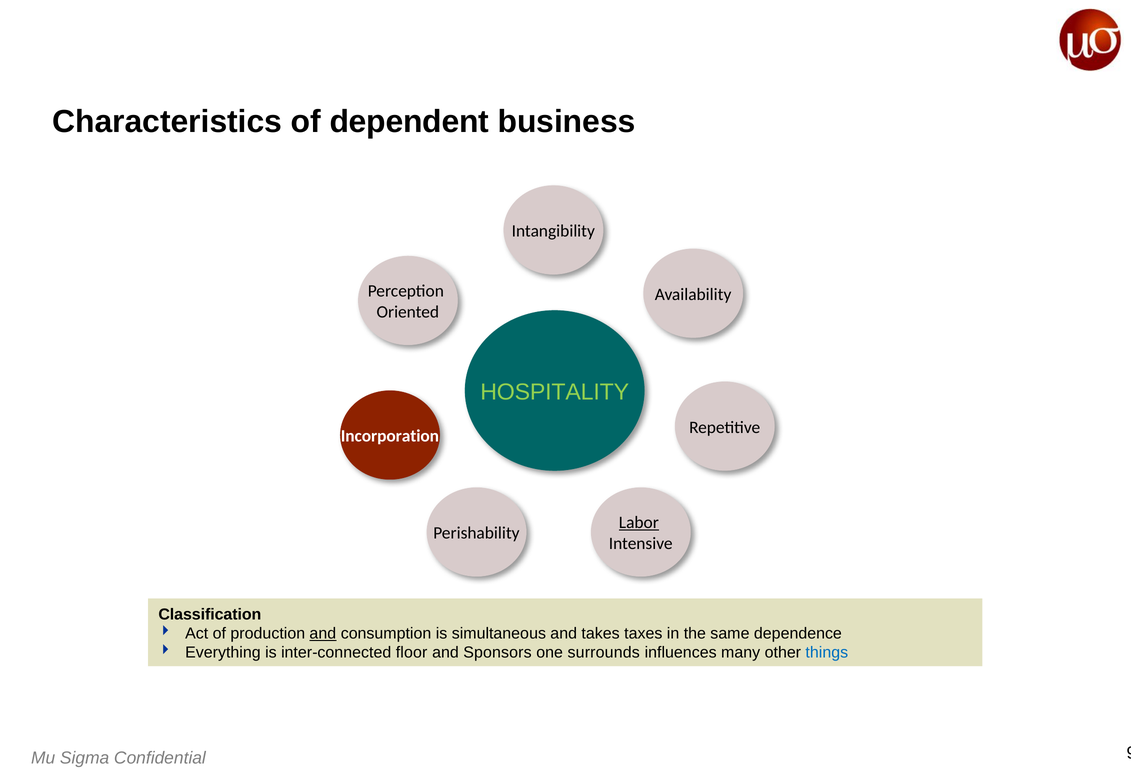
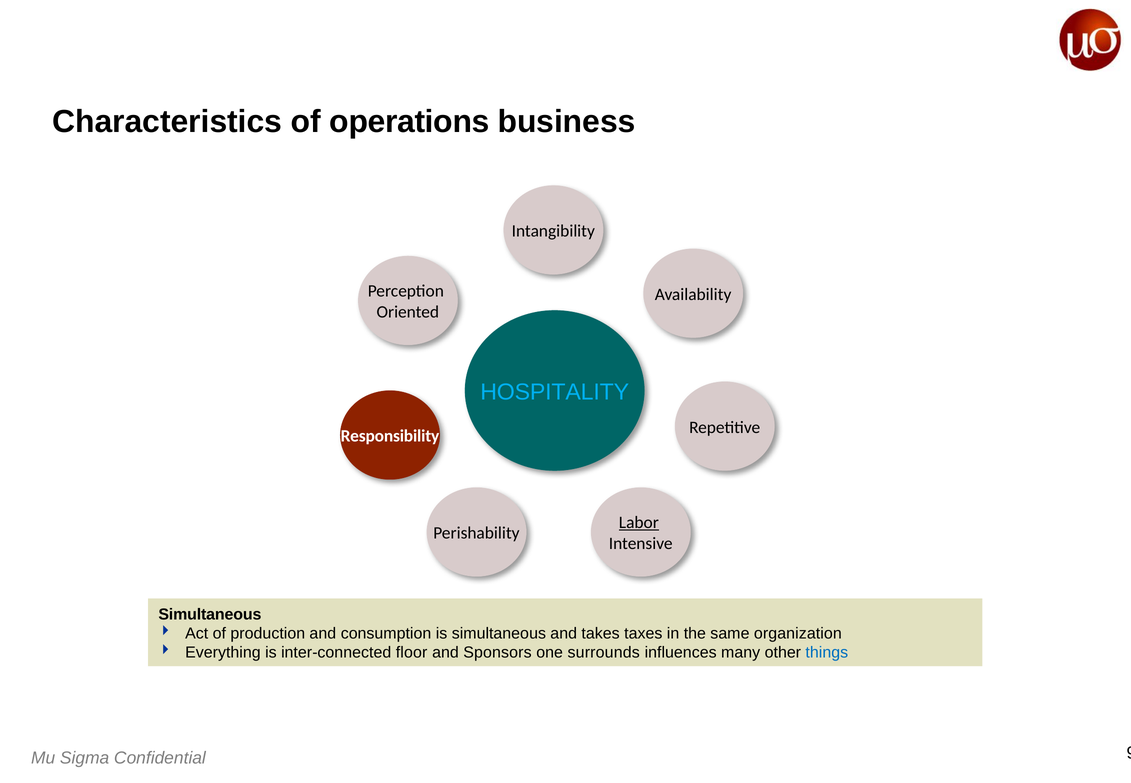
dependent: dependent -> operations (409, 122)
HOSPITALITY colour: light green -> light blue (555, 392)
Incorporation: Incorporation -> Responsibility (390, 436)
Classification: Classification -> Simultaneous (210, 614)
and underline: present -> none (323, 634)
dependence: dependence -> organization (798, 634)
